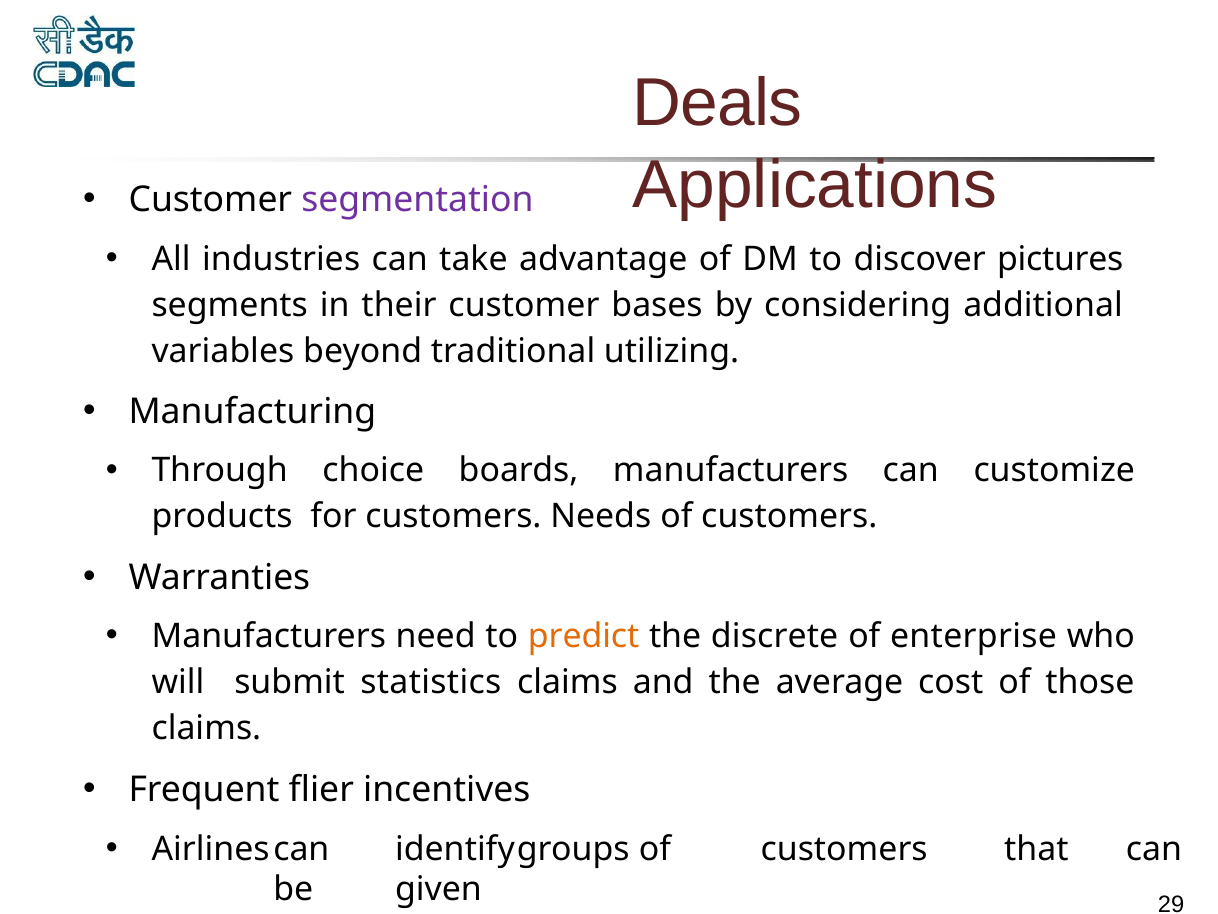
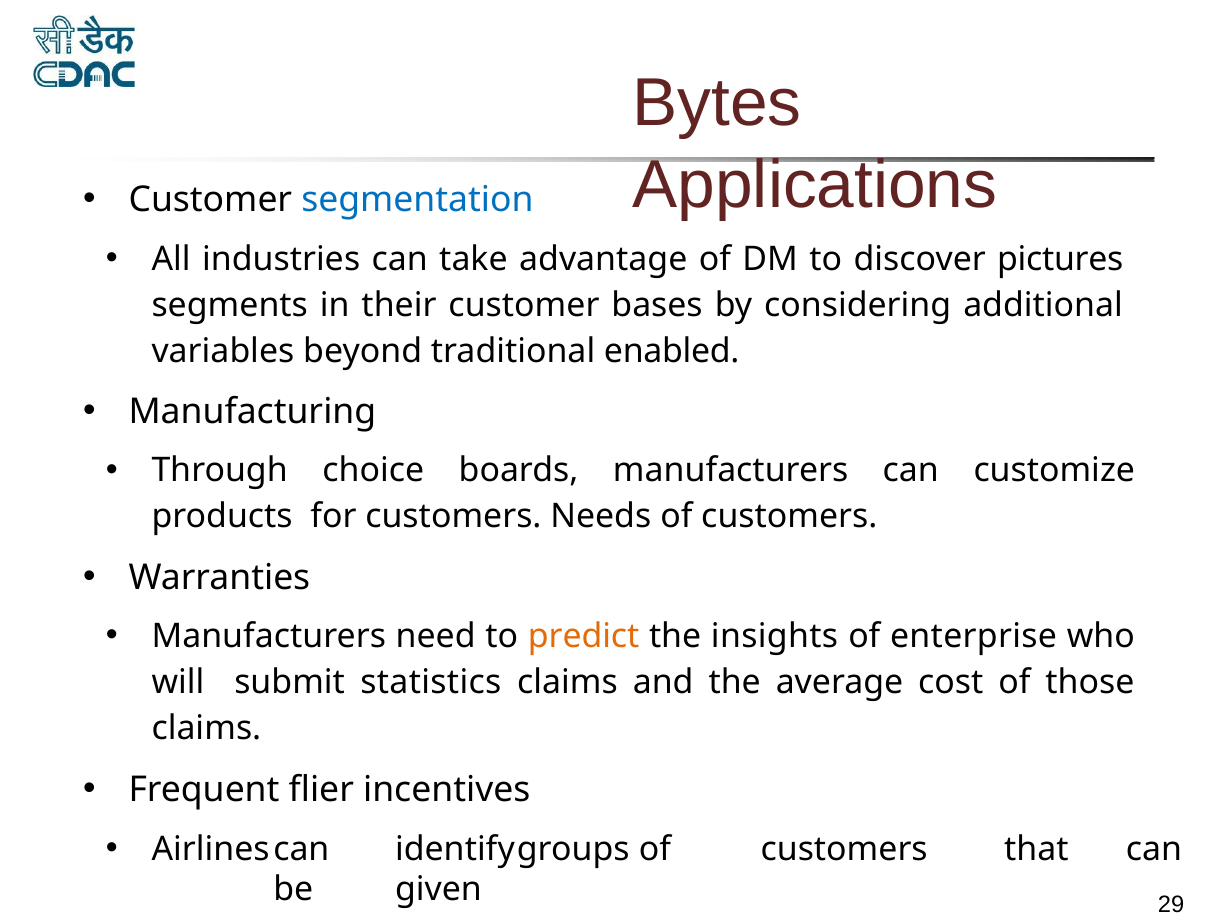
Deals: Deals -> Bytes (717, 103)
segmentation colour: purple -> blue (417, 200)
utilizing: utilizing -> enabled (672, 351)
discrete: discrete -> insights (775, 636)
